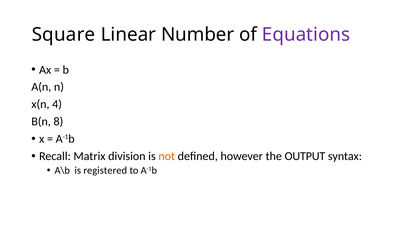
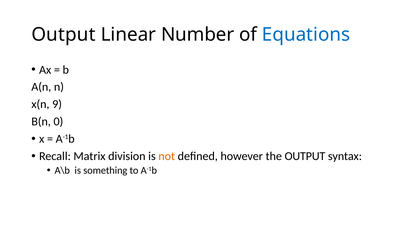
Square: Square -> Output (64, 35)
Equations colour: purple -> blue (306, 35)
4: 4 -> 9 (57, 104)
8: 8 -> 0 (58, 121)
registered: registered -> something (105, 170)
